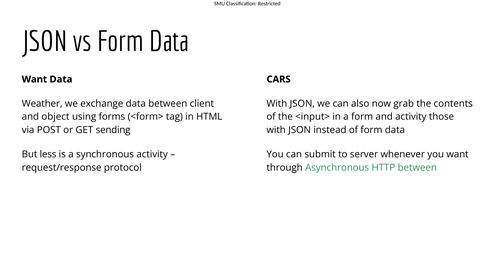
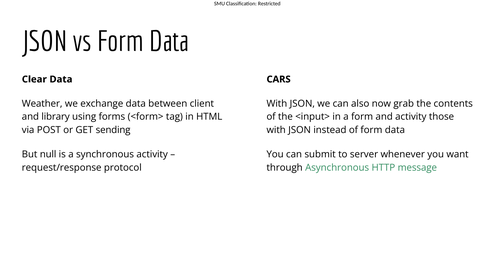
Want: Want -> Clear (34, 79)
object: object -> library (56, 117)
less: less -> null (48, 155)
HTTP between: between -> message (417, 168)
